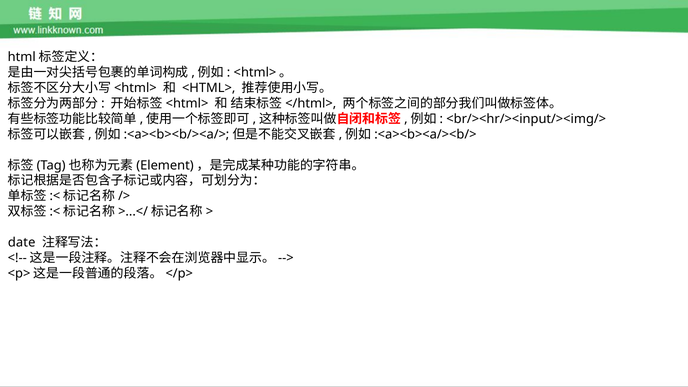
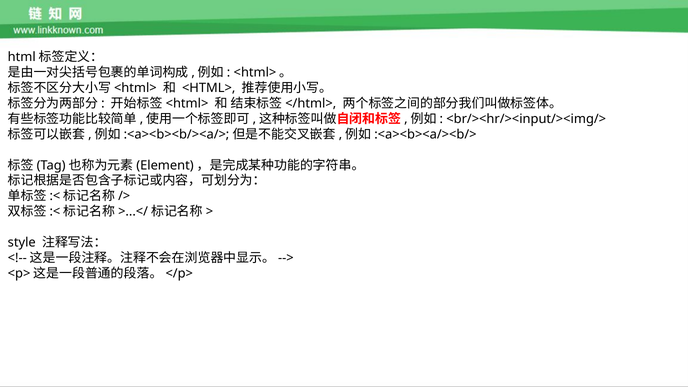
date: date -> style (22, 243)
